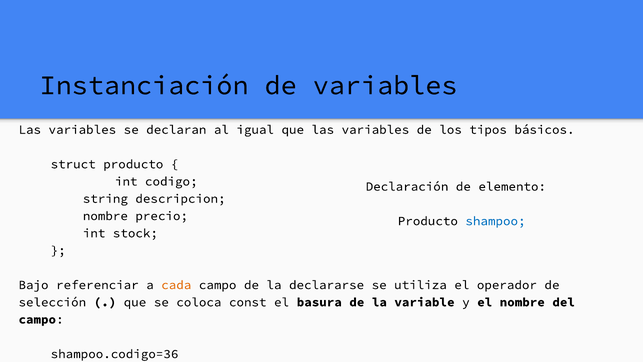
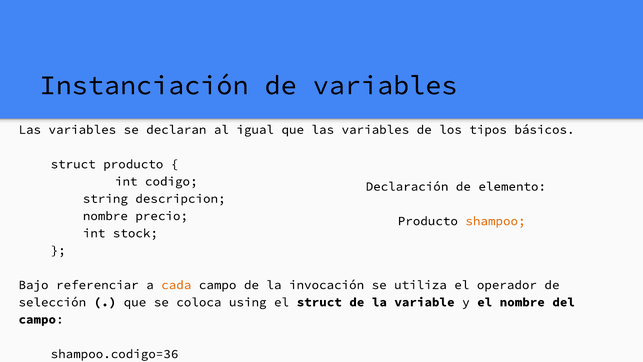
shampoo colour: blue -> orange (495, 221)
declararse: declararse -> invocación (327, 285)
const: const -> using (248, 302)
el basura: basura -> struct (319, 302)
